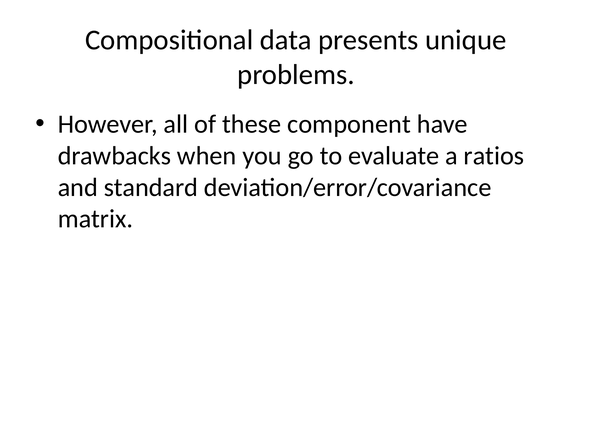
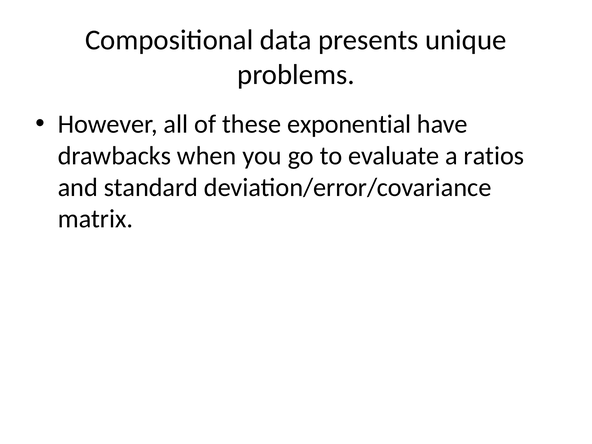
component: component -> exponential (349, 124)
